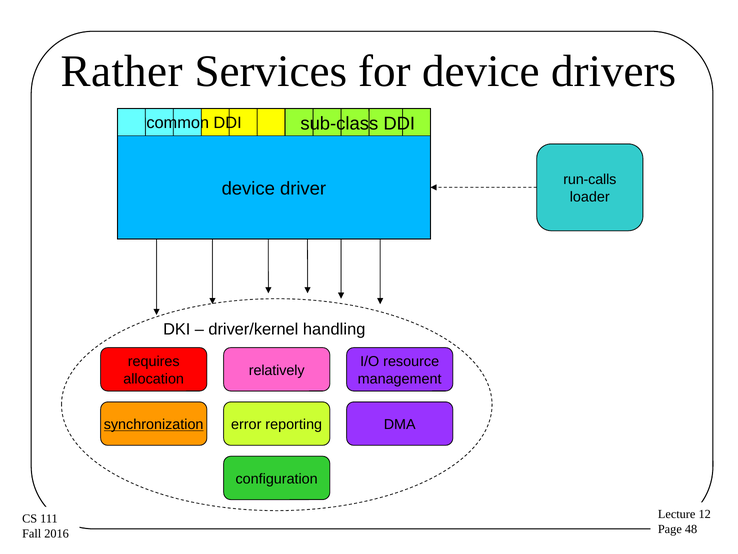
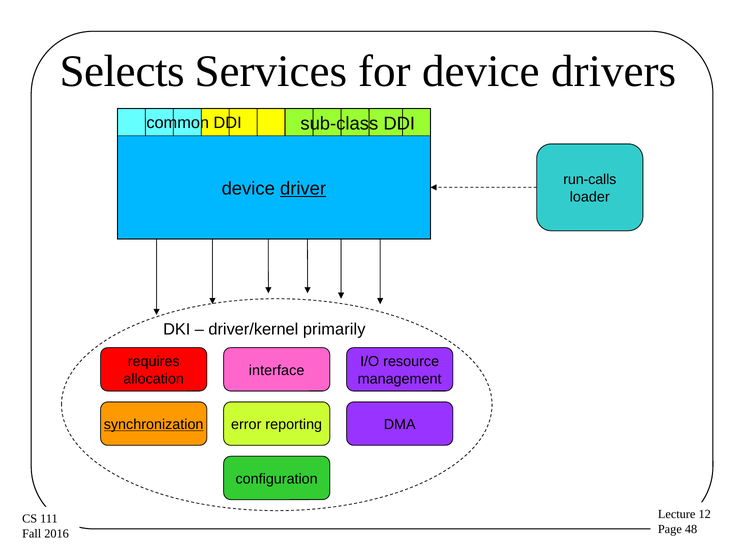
Rather: Rather -> Selects (122, 71)
driver underline: none -> present (303, 188)
handling: handling -> primarily (334, 329)
relatively: relatively -> interface (277, 370)
